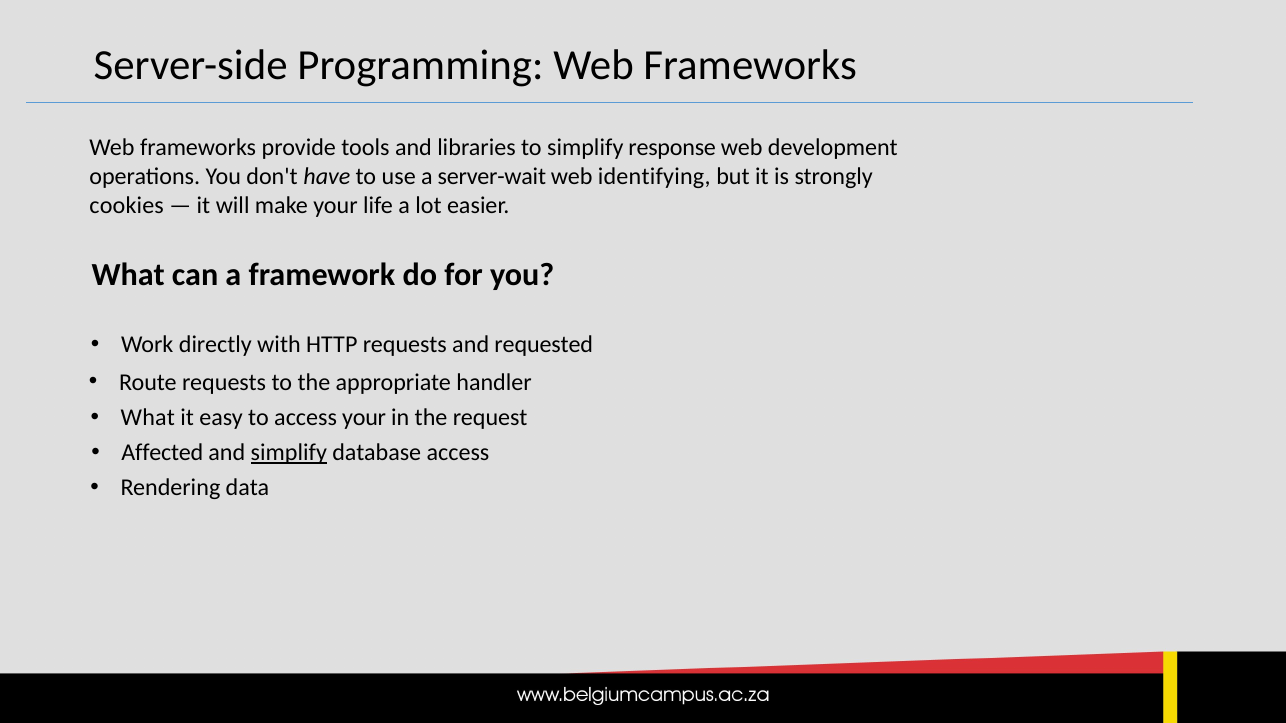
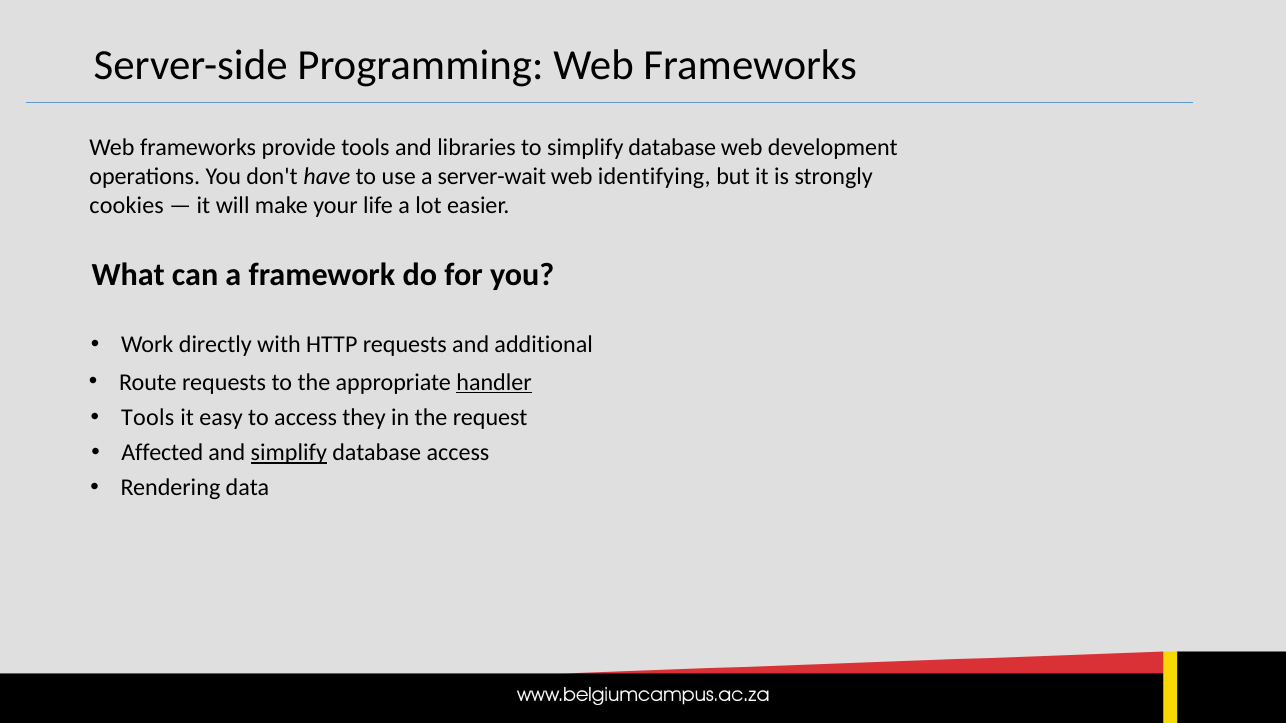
to simplify response: response -> database (672, 148)
requested: requested -> additional (544, 345)
handler underline: none -> present (494, 382)
What: What -> Tools (148, 418)
access your: your -> they (364, 418)
